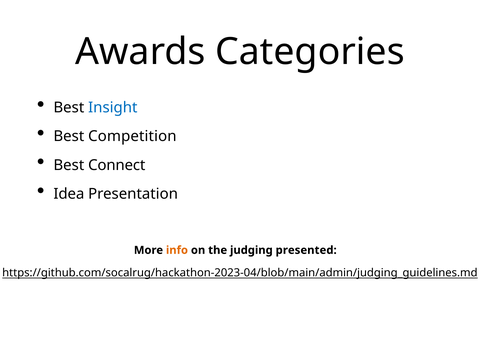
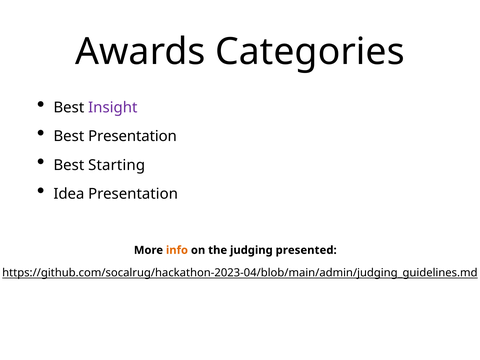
Insight colour: blue -> purple (113, 108)
Best Competition: Competition -> Presentation (132, 136)
Connect: Connect -> Starting (117, 165)
